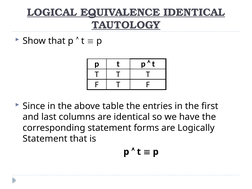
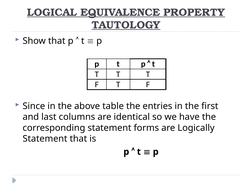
EQUIVALENCE IDENTICAL: IDENTICAL -> PROPERTY (194, 12)
